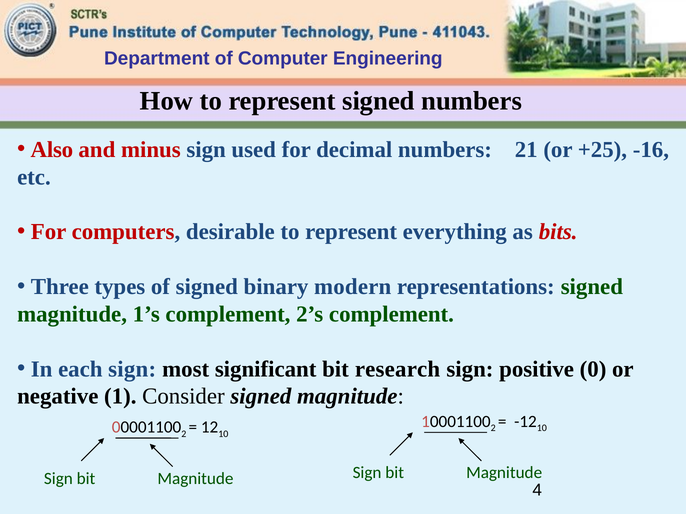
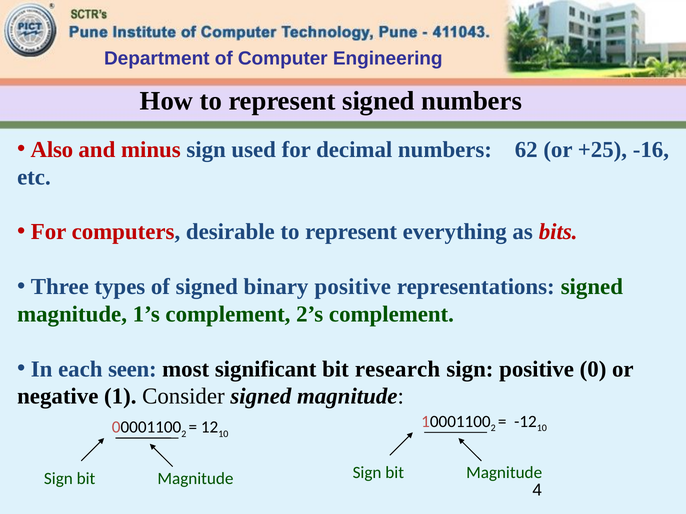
21: 21 -> 62 (526, 150)
binary modern: modern -> positive (353, 287)
each sign: sign -> seen (132, 369)
